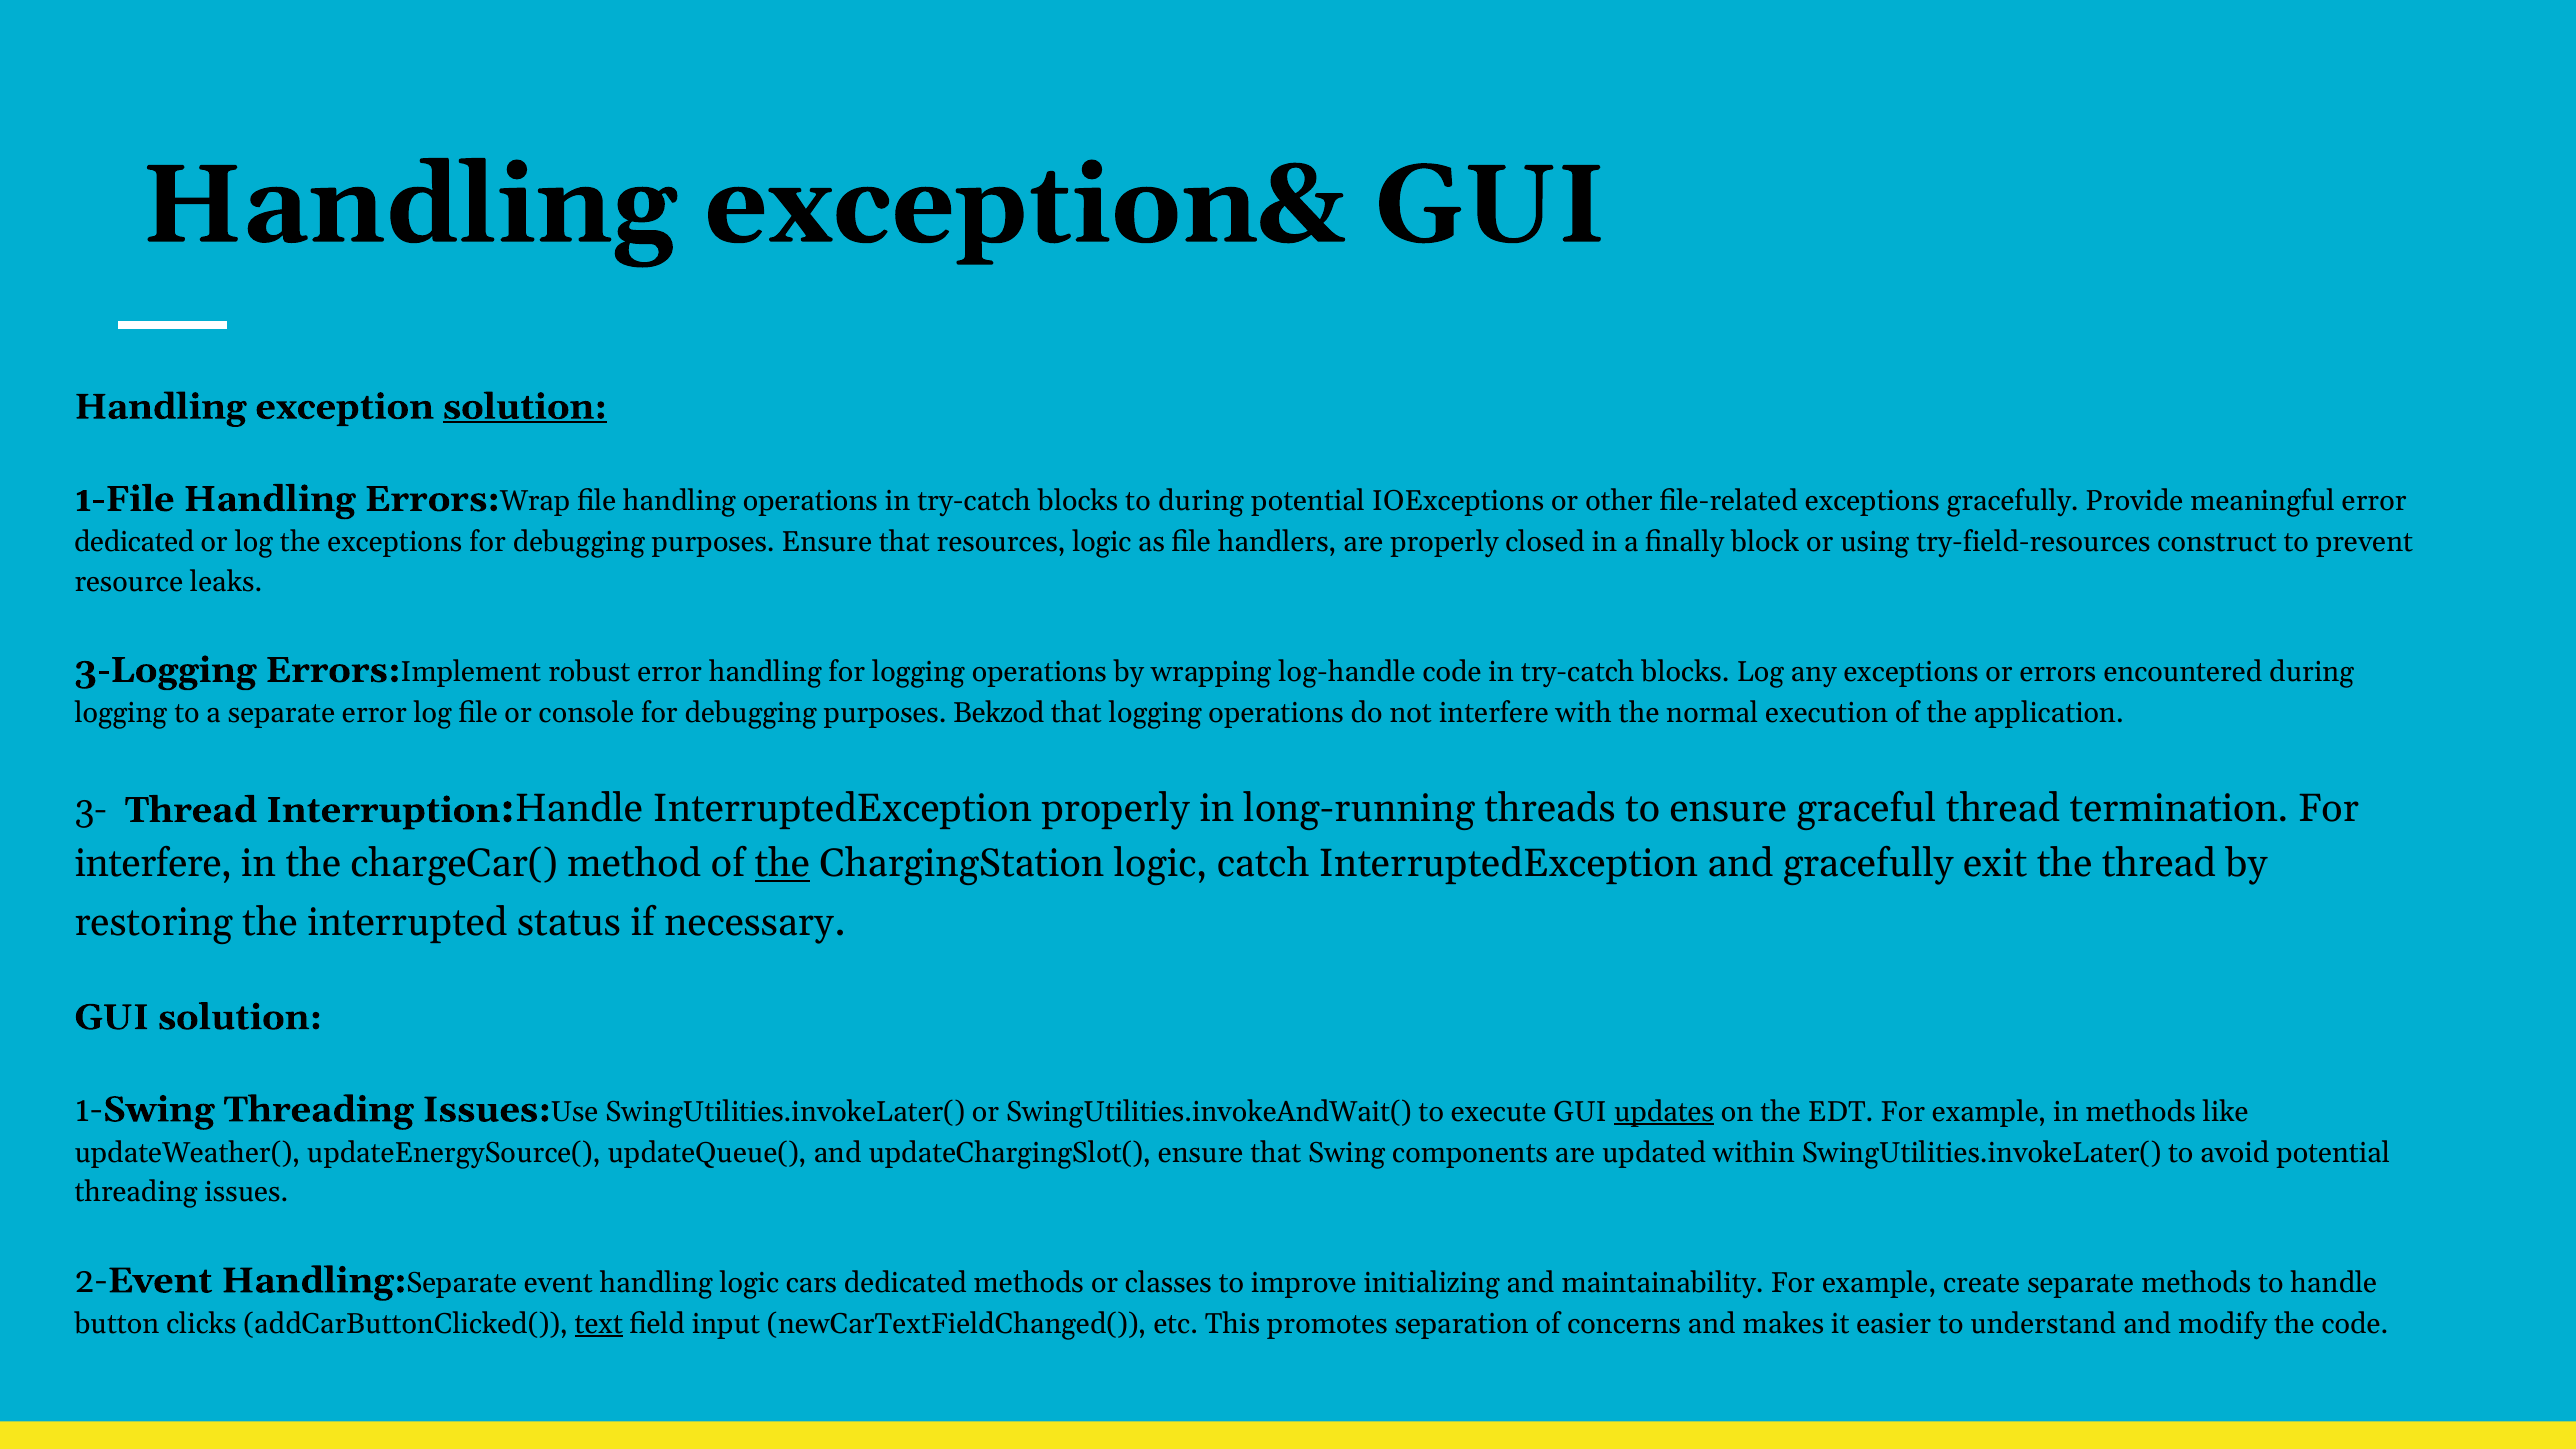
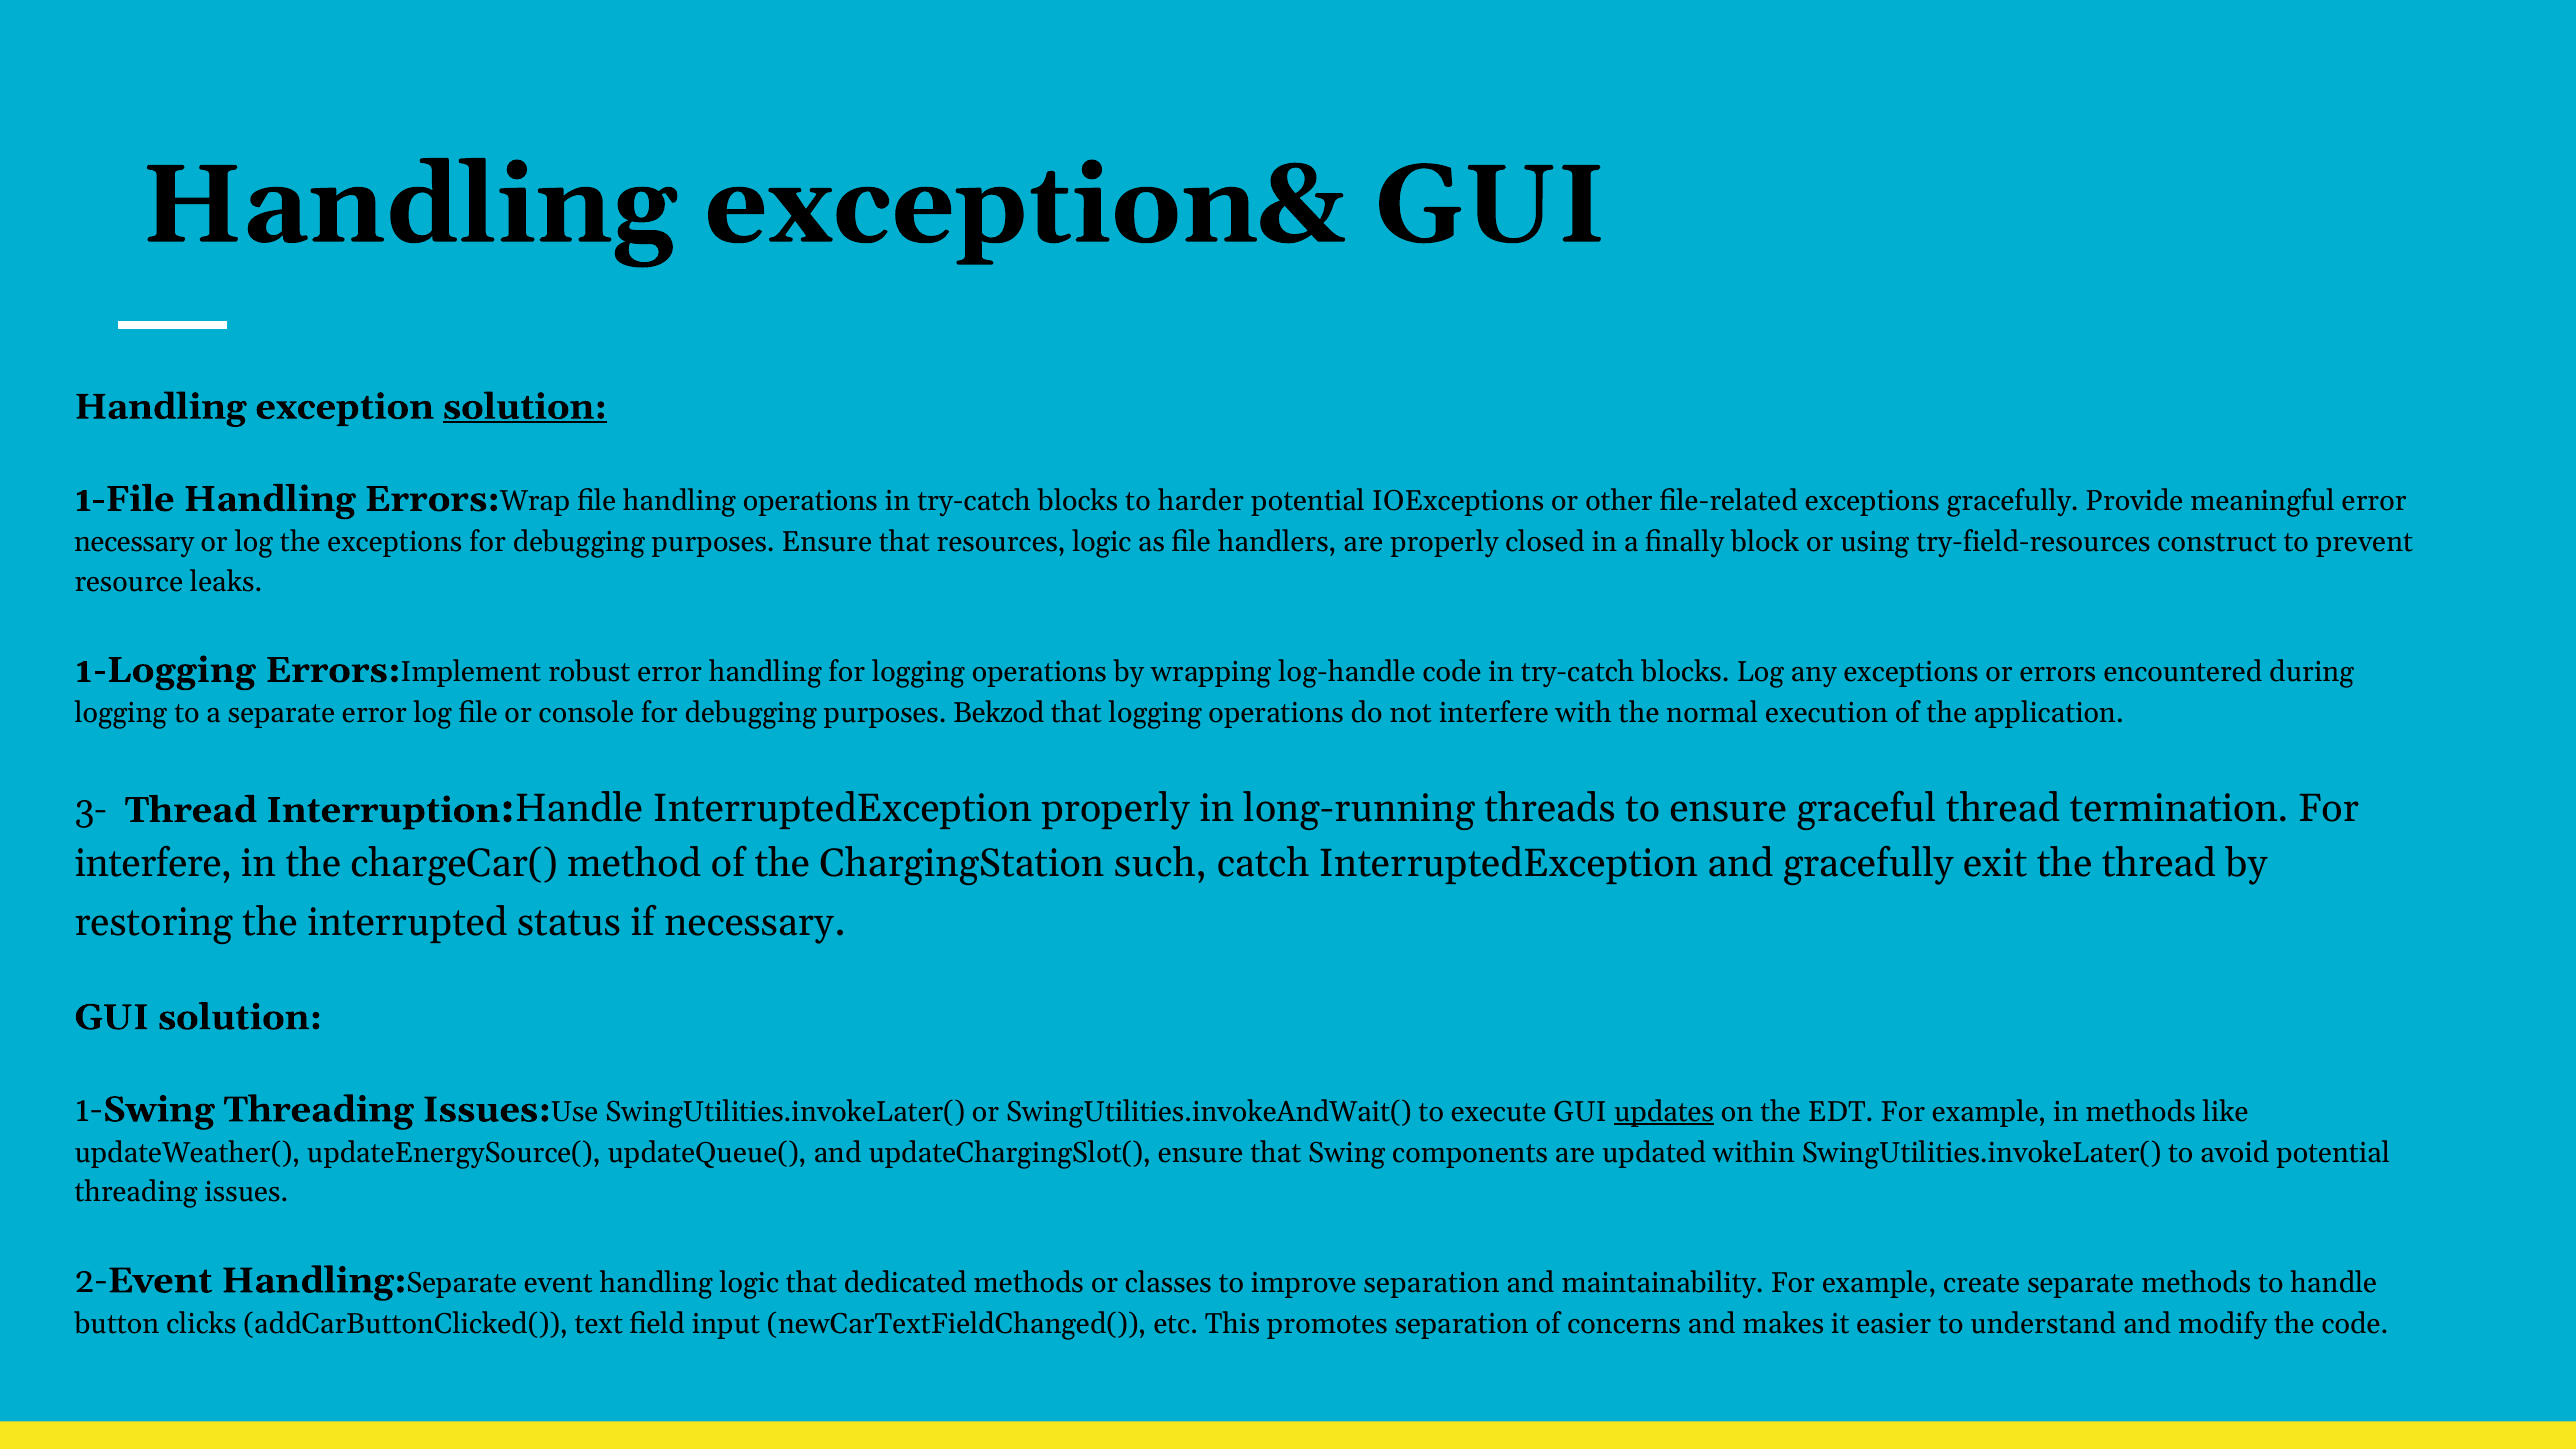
to during: during -> harder (1201, 502)
dedicated: dedicated -> necessary (134, 542)
3-Logging: 3-Logging -> 1-Logging (165, 670)
the underline: present -> none (782, 864)
ChargingStation logic: logic -> such (1160, 864)
logic cars: cars -> that (811, 1283)
improve initializing: initializing -> separation (1432, 1283)
text underline: present -> none (599, 1324)
